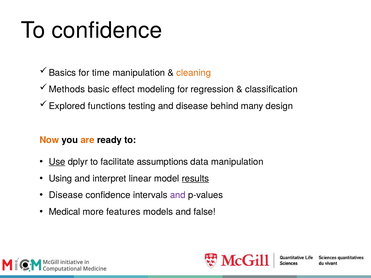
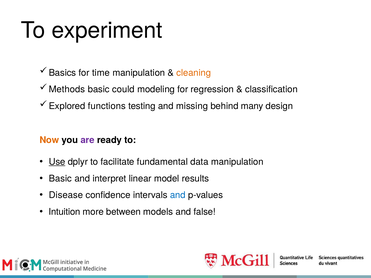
To confidence: confidence -> experiment (107, 30)
effect: effect -> could (123, 89)
and disease: disease -> missing (192, 106)
are colour: orange -> purple (87, 140)
assumptions: assumptions -> fundamental (162, 162)
Using: Using -> Basic (60, 179)
results underline: present -> none (196, 179)
and colour: purple -> blue (178, 195)
Medical: Medical -> Intuition (65, 212)
features: features -> between (124, 212)
